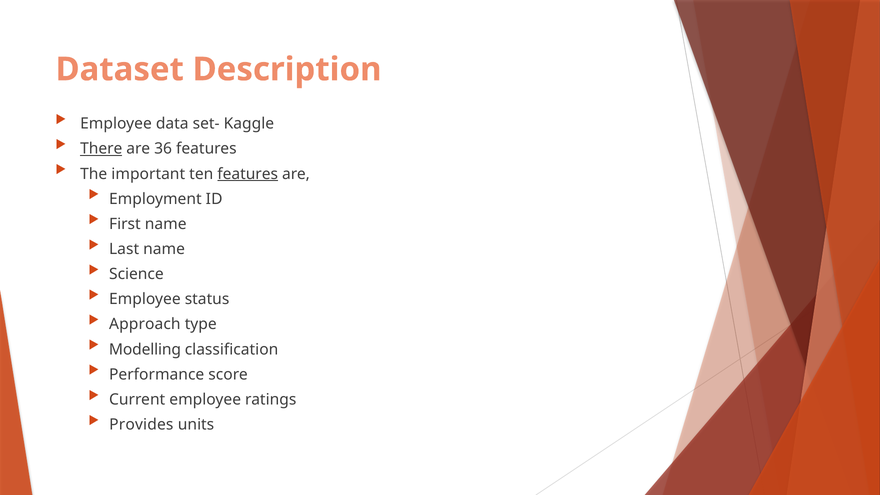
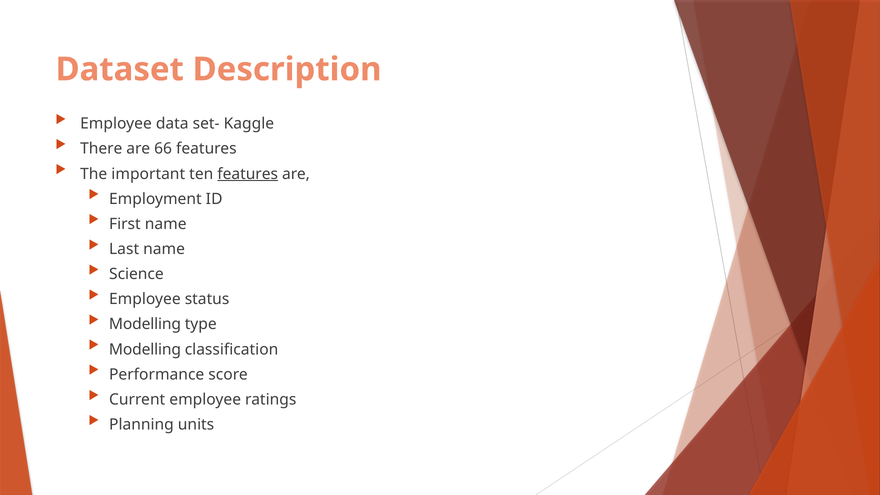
There underline: present -> none (101, 149)
36: 36 -> 66 (163, 149)
Approach: Approach -> Modelling (145, 324)
Provides: Provides -> Planning (141, 425)
